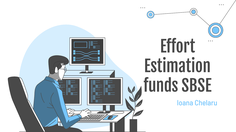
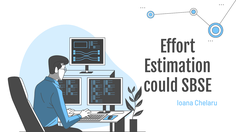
funds: funds -> could (161, 87)
